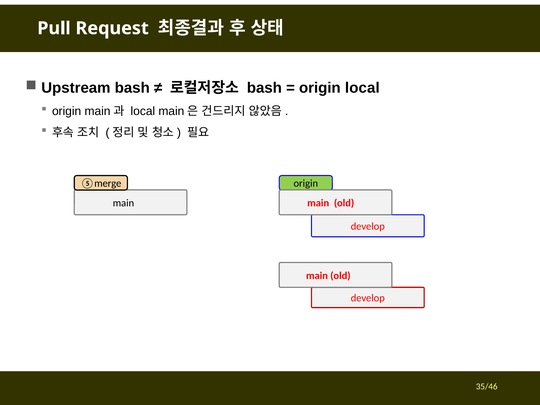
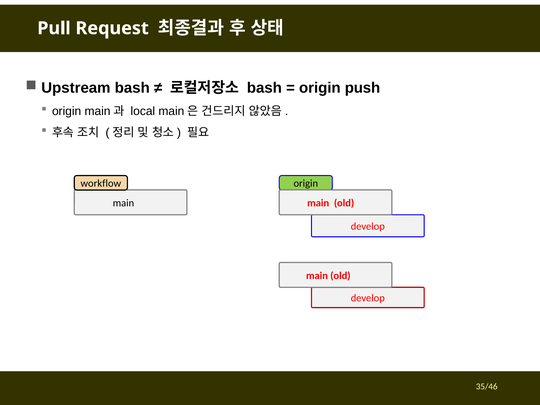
origin local: local -> push (362, 88)
⑤merge: ⑤merge -> workflow (101, 184)
